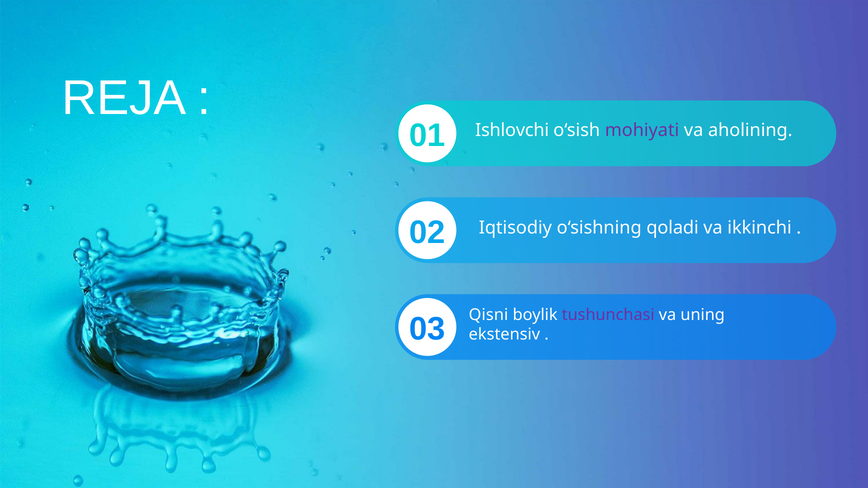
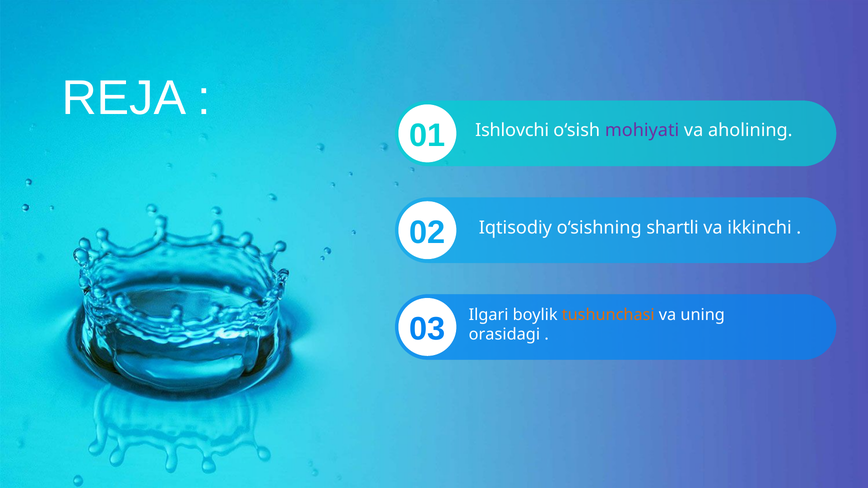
qoladi: qoladi -> shartli (673, 228)
Qisni: Qisni -> Ilgari (489, 315)
tushunchasi colour: purple -> orange (608, 315)
ekstensiv: ekstensiv -> orasidagi (504, 334)
